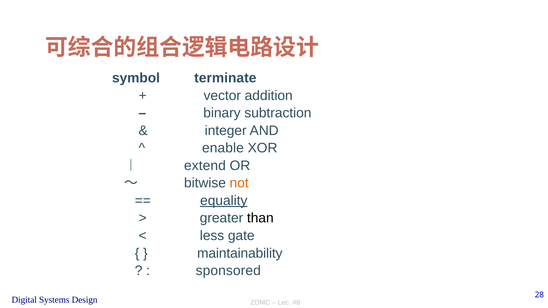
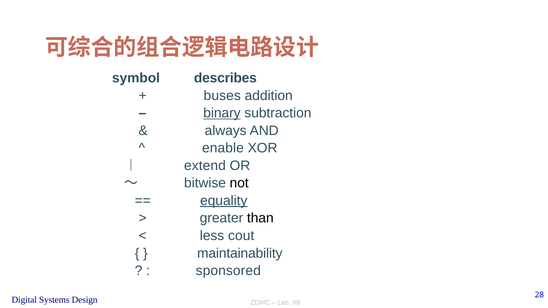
terminate: terminate -> describes (225, 78)
vector: vector -> buses (222, 96)
binary underline: none -> present (222, 113)
integer: integer -> always (226, 131)
not colour: orange -> black (239, 183)
gate: gate -> cout (241, 236)
